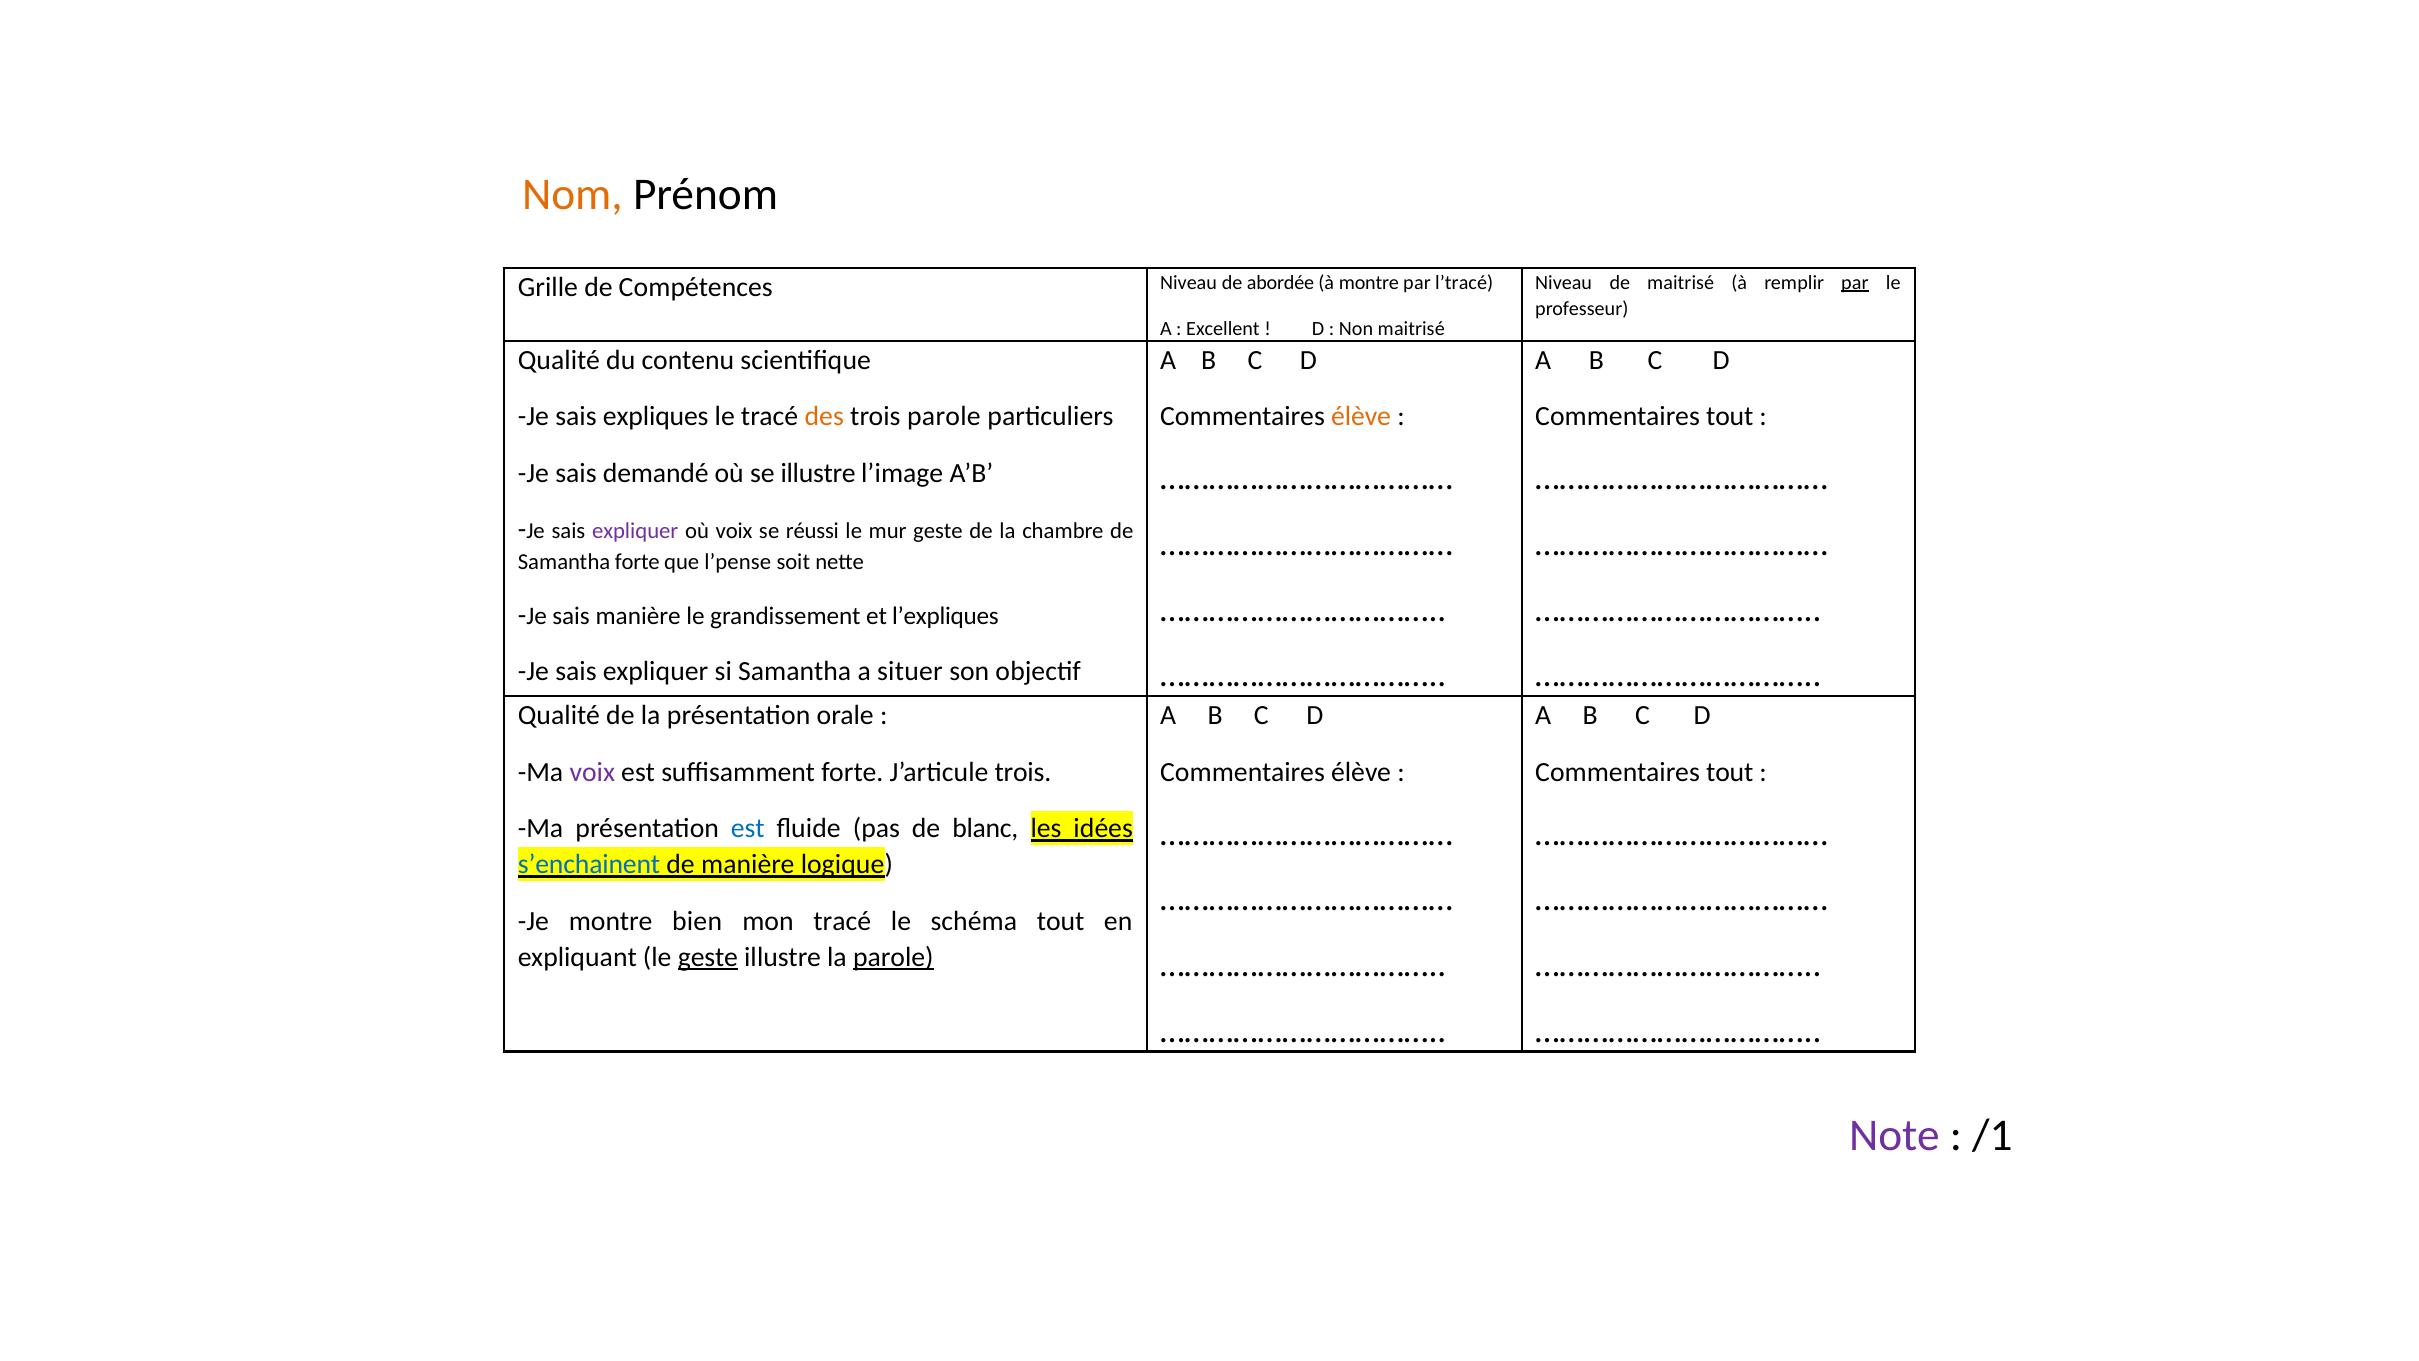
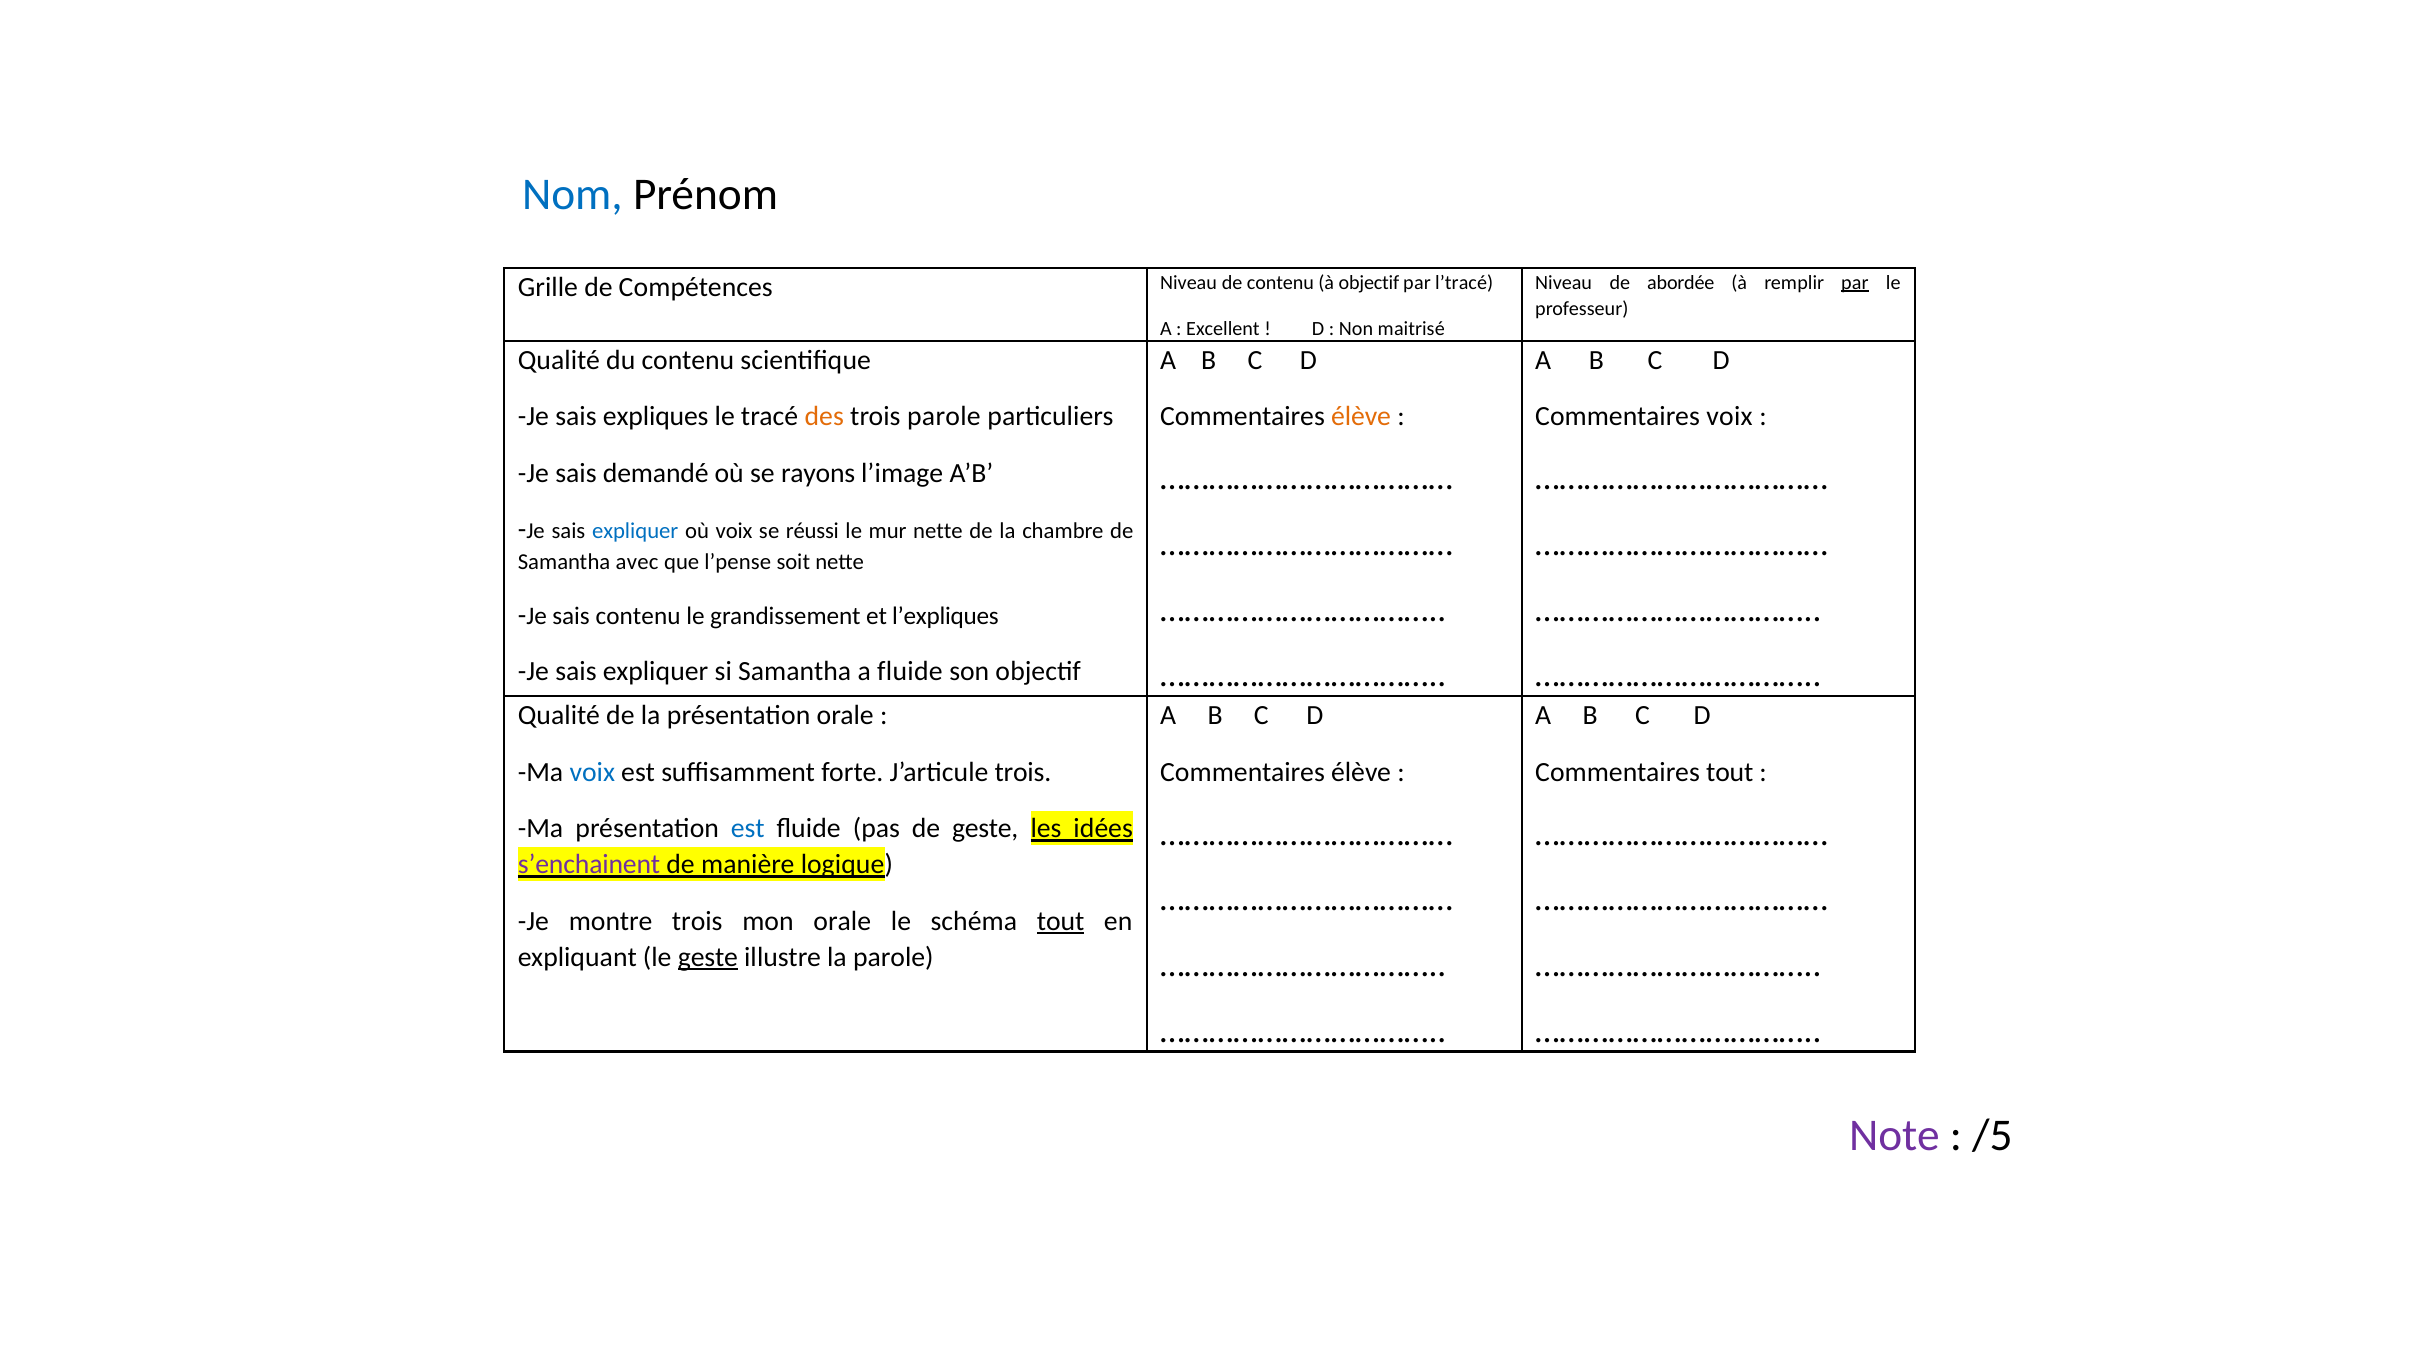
Nom colour: orange -> blue (572, 194)
de maitrisé: maitrisé -> abordée (1681, 282)
de abordée: abordée -> contenu (1280, 282)
à montre: montre -> objectif (1369, 282)
tout: tout -> voix (1730, 417)
se illustre: illustre -> rayons (818, 473)
expliquer colour: purple -> blue (635, 531)
mur geste: geste -> nette (938, 531)
Samantha forte: forte -> avec (637, 562)
sais manière: manière -> contenu (638, 616)
a situer: situer -> fluide (910, 671)
voix colour: purple -> blue (592, 772)
de blanc: blanc -> geste (985, 828)
s’enchainent colour: blue -> purple (589, 864)
montre bien: bien -> trois (697, 921)
mon tracé: tracé -> orale (842, 921)
tout underline: none -> present (1061, 921)
parole underline: present -> none (893, 957)
/1: /1 -> /5 (1992, 1135)
